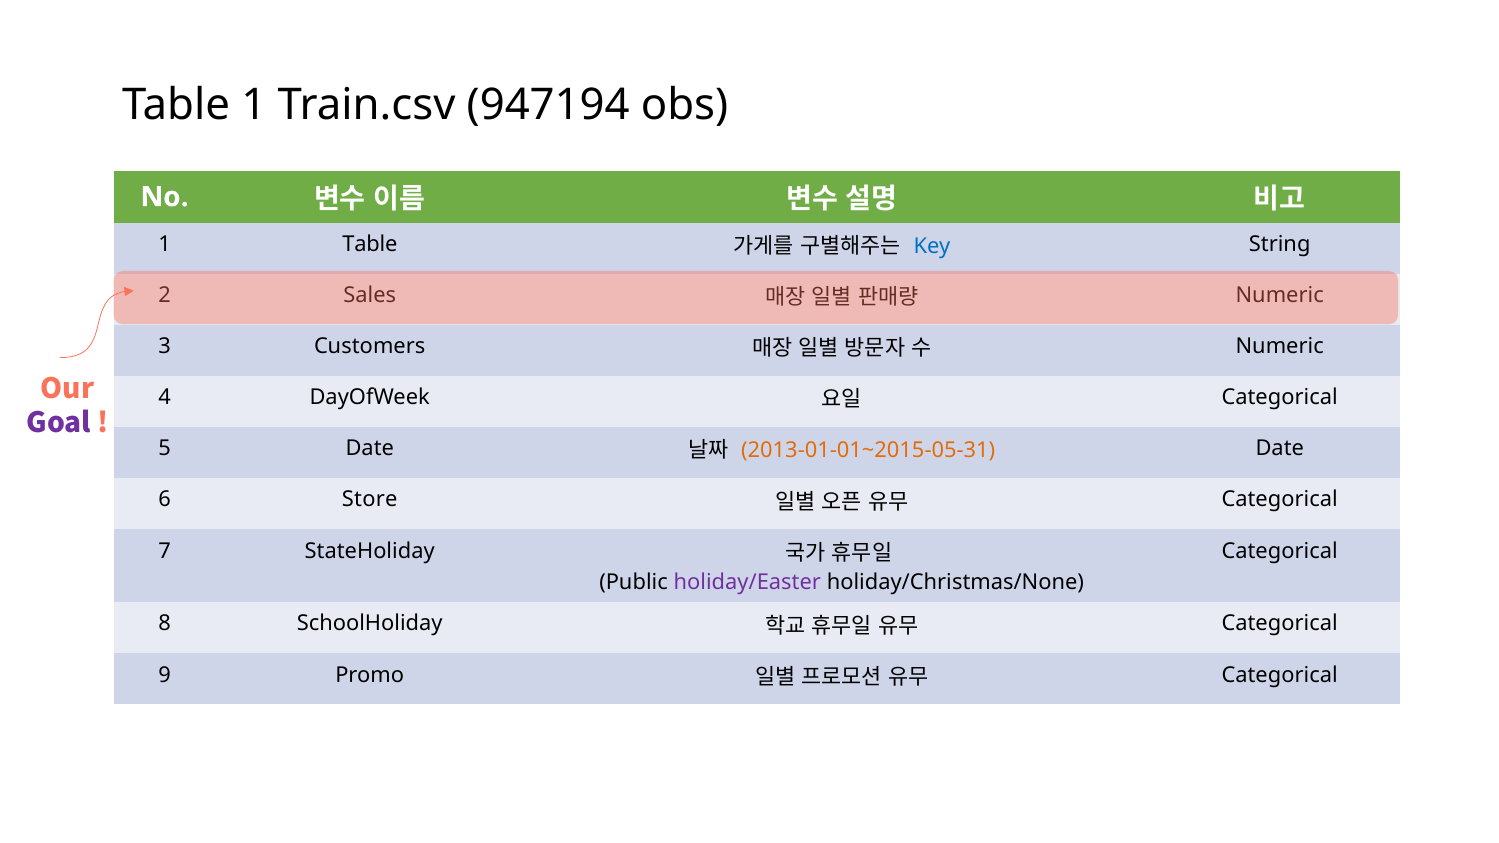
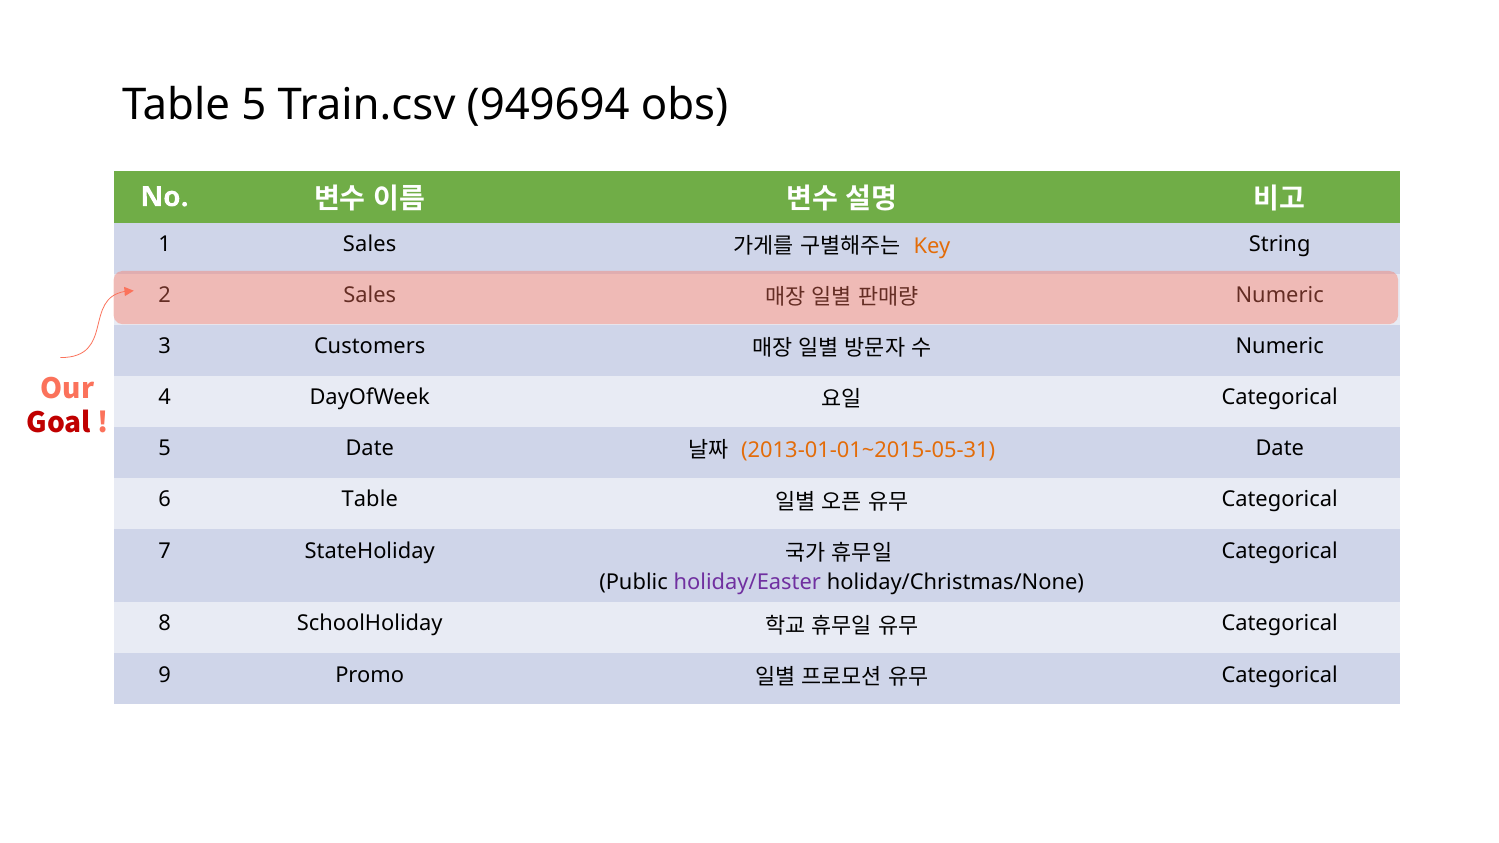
Table 1: 1 -> 5 (254, 105)
947194: 947194 -> 949694 (548, 105)
1 Table: Table -> Sales (370, 244)
Key colour: blue -> orange (932, 247)
Goal colour: purple -> red (59, 423)
6 Store: Store -> Table (370, 500)
